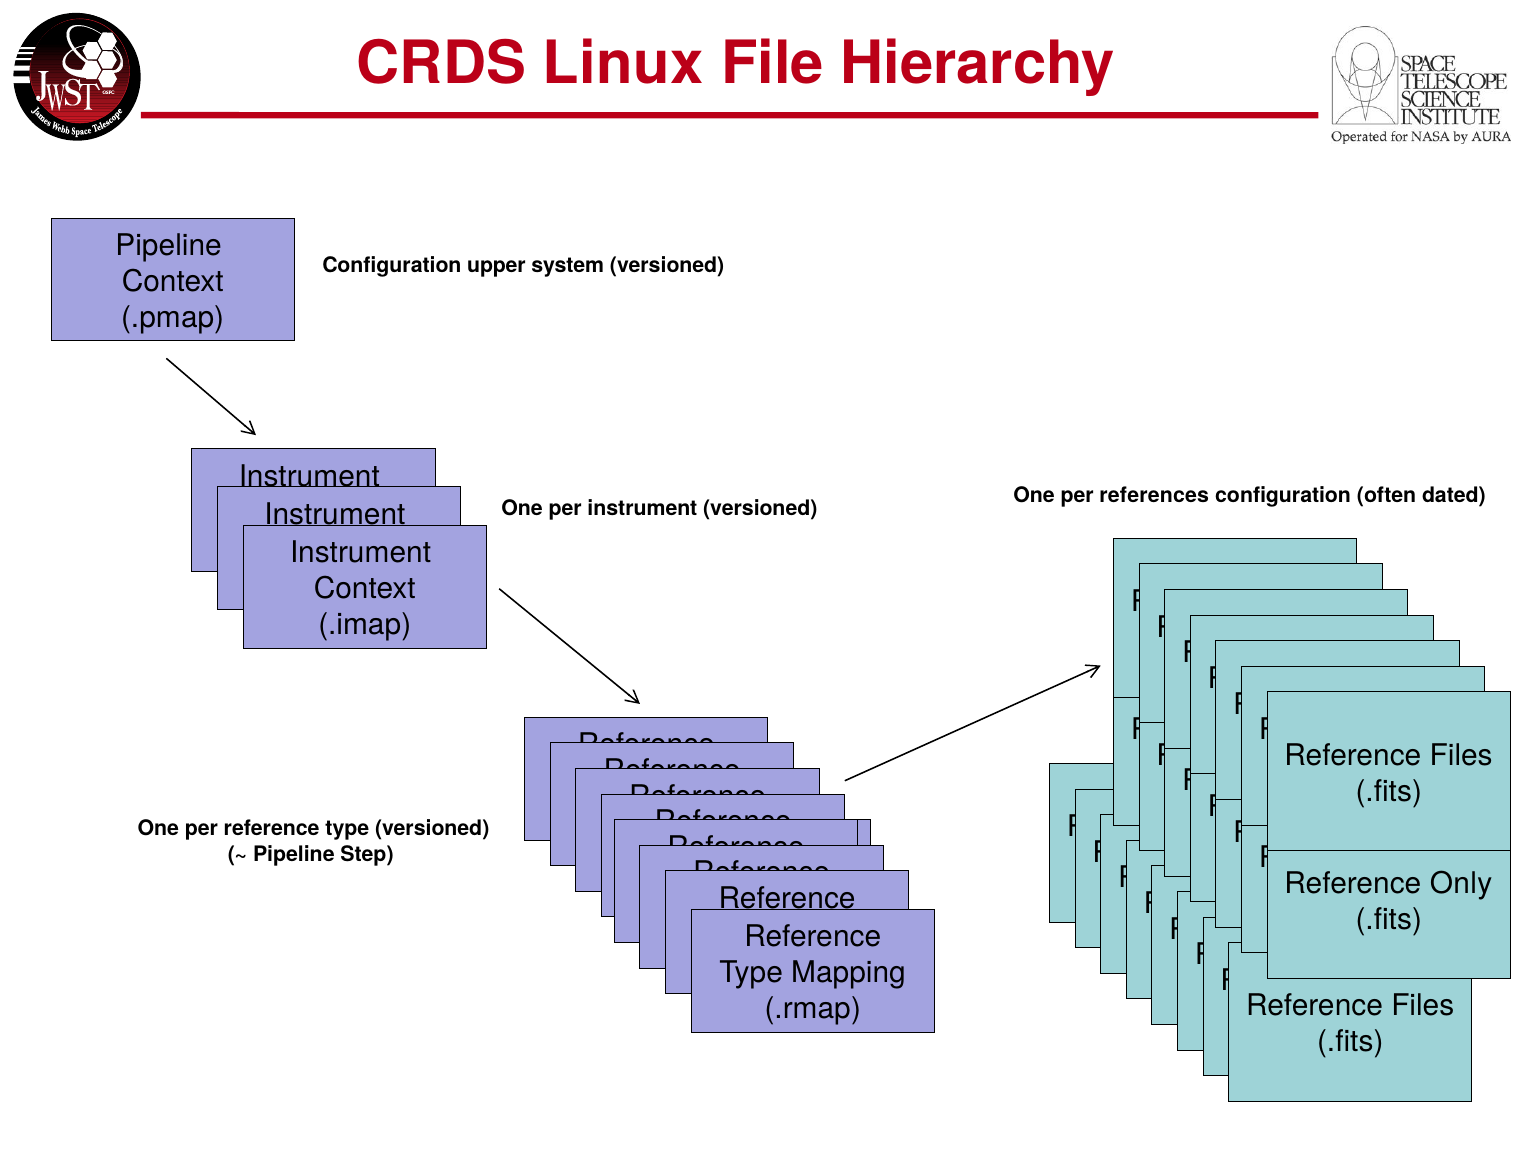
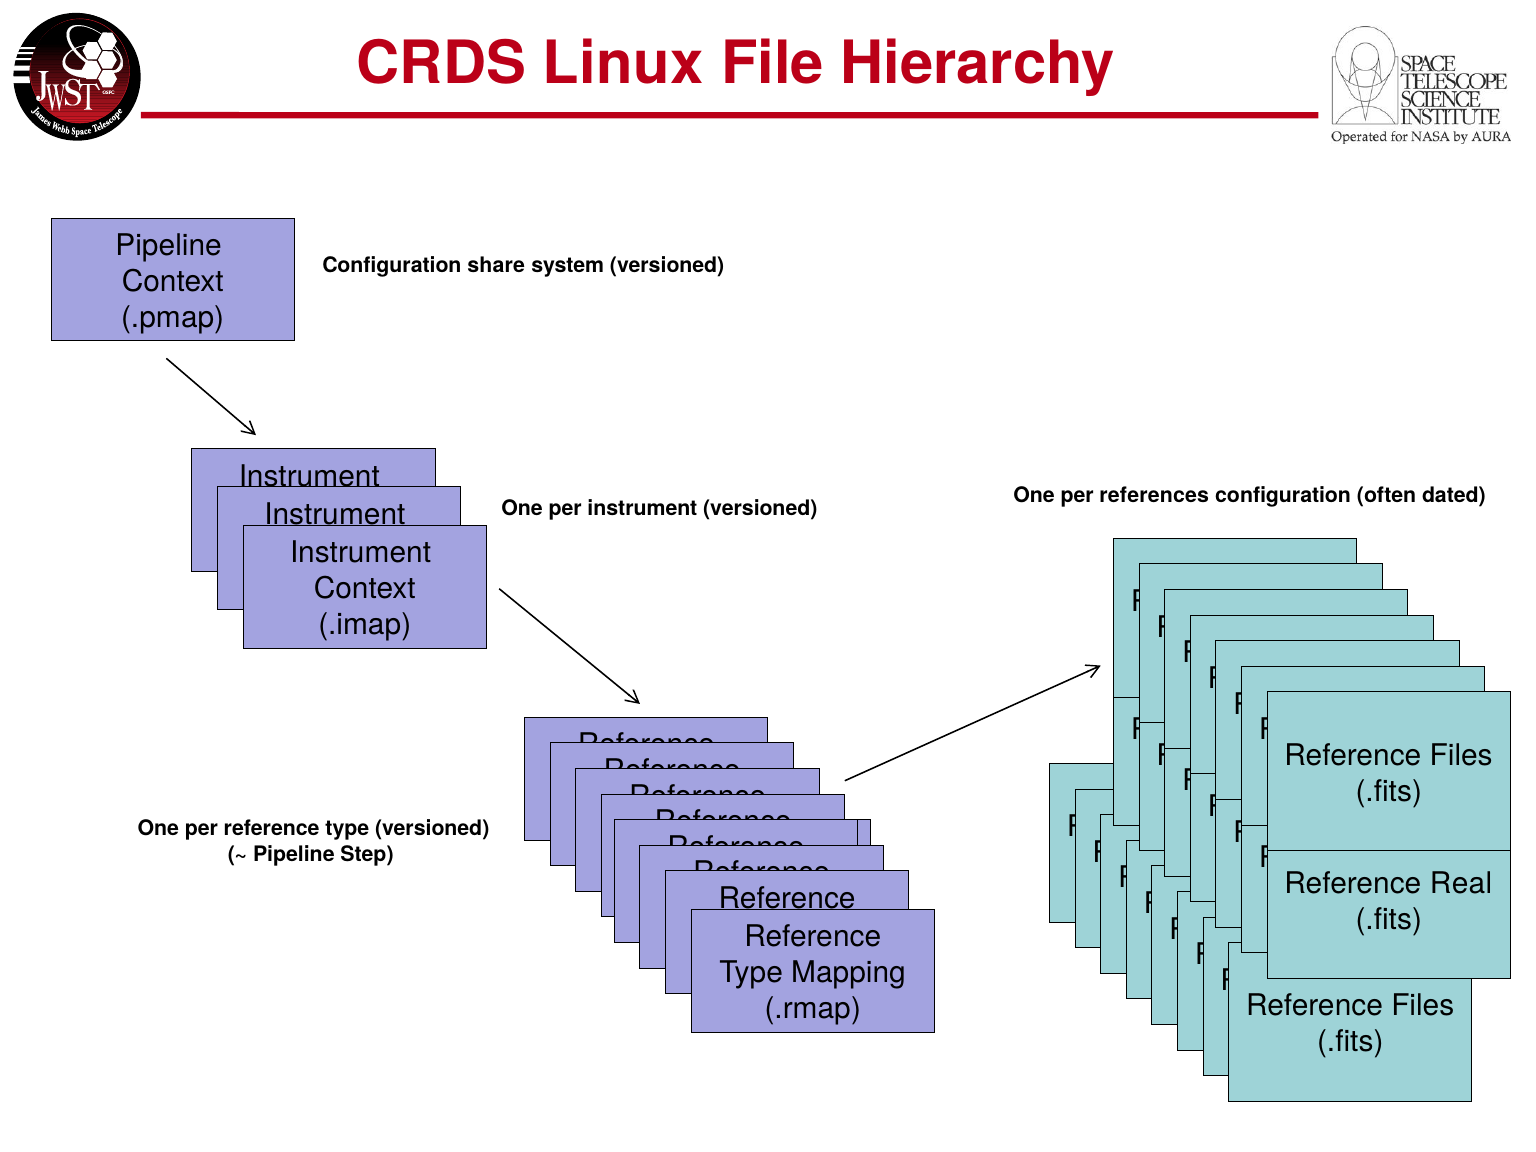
upper: upper -> share (496, 265)
Only: Only -> Real (1461, 883)
